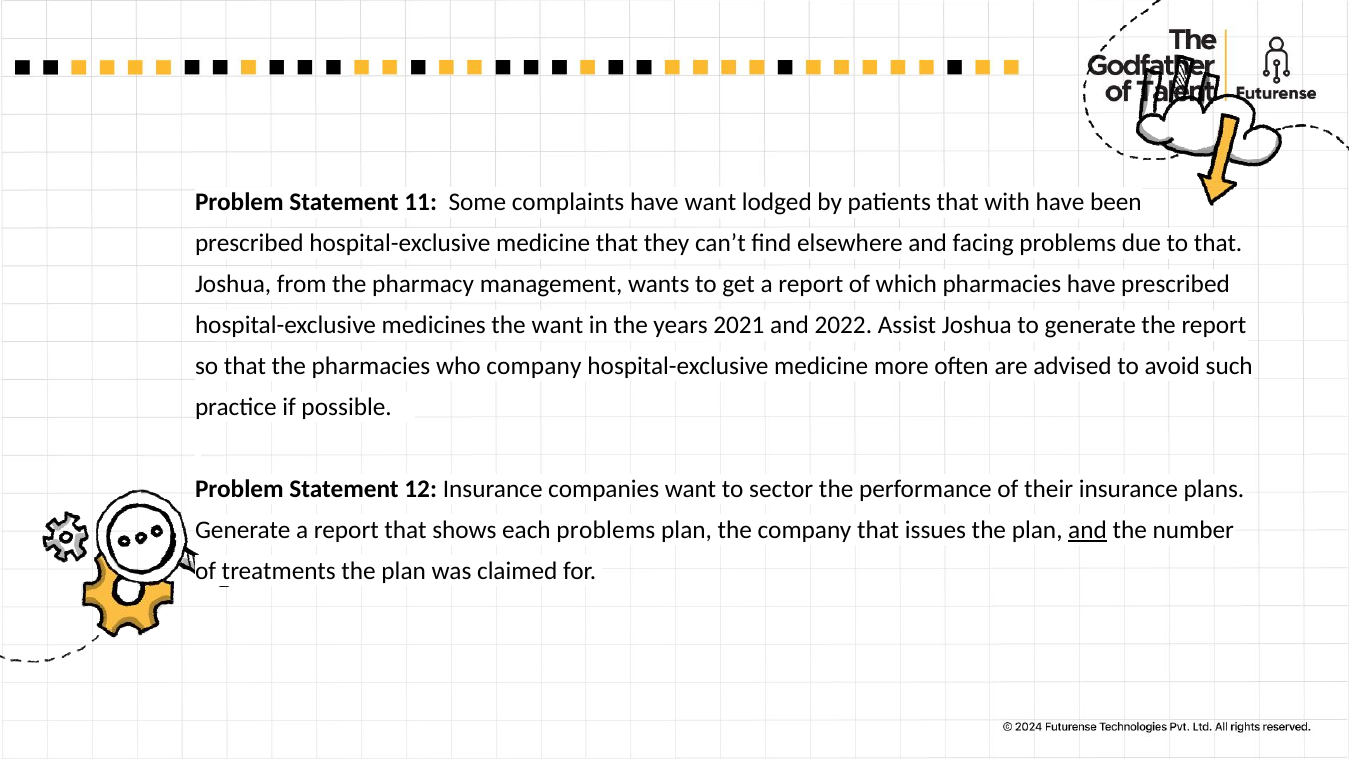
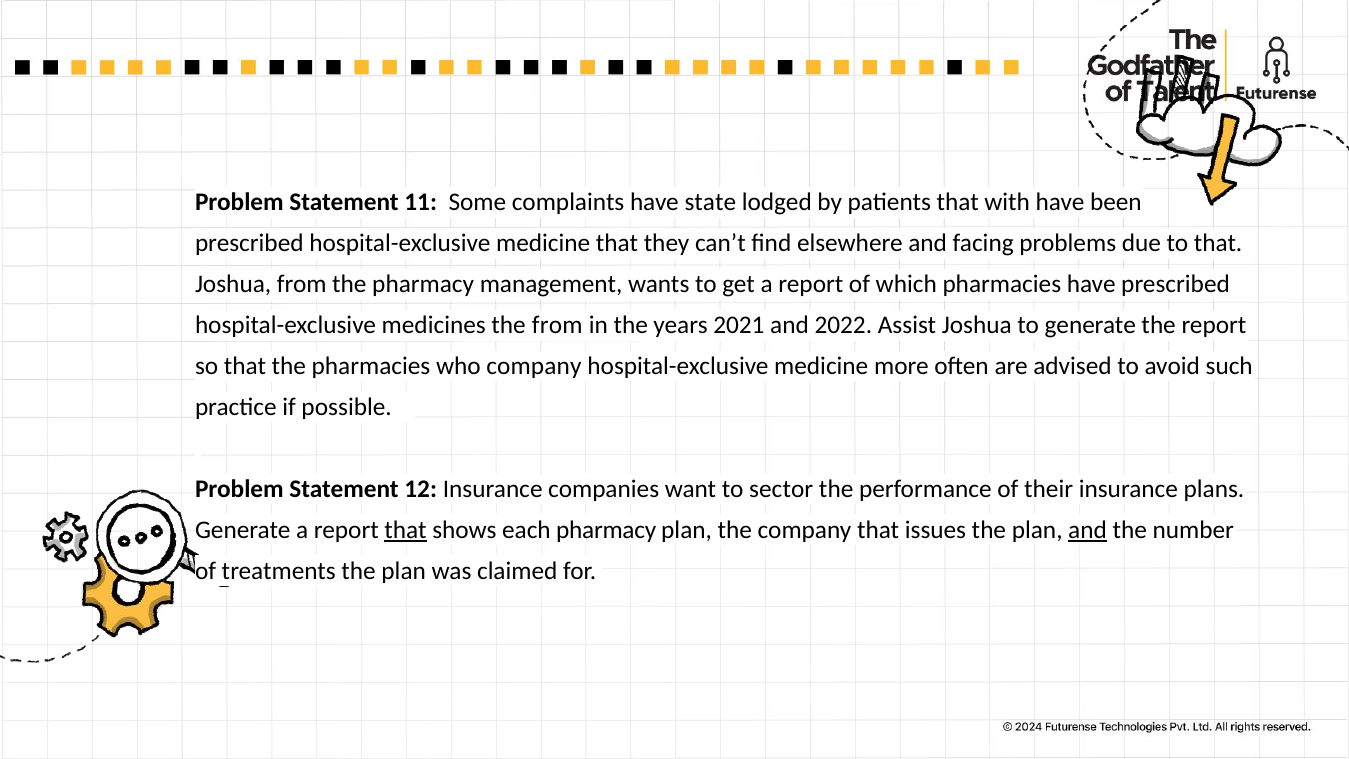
have want: want -> state (710, 202)
the want: want -> from (557, 325)
that underline: none -> present (405, 530)
each problems: problems -> pharmacy (606, 530)
